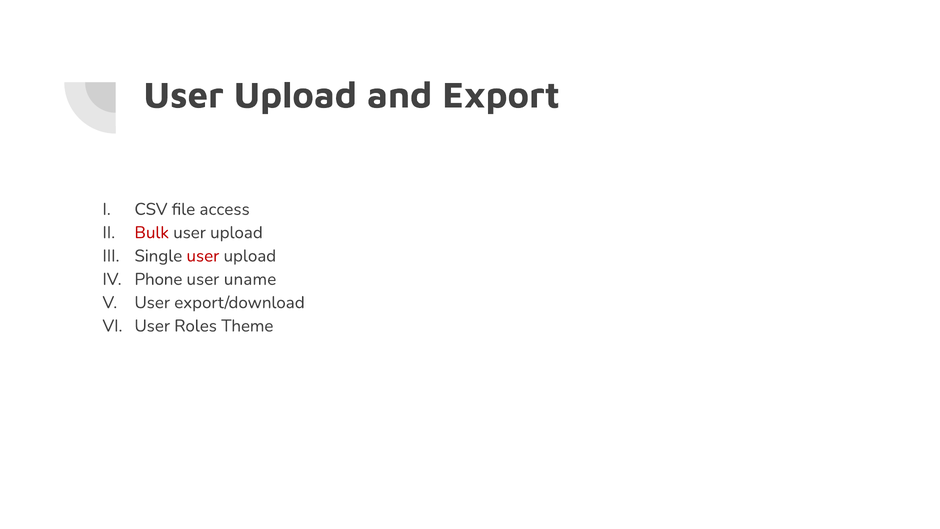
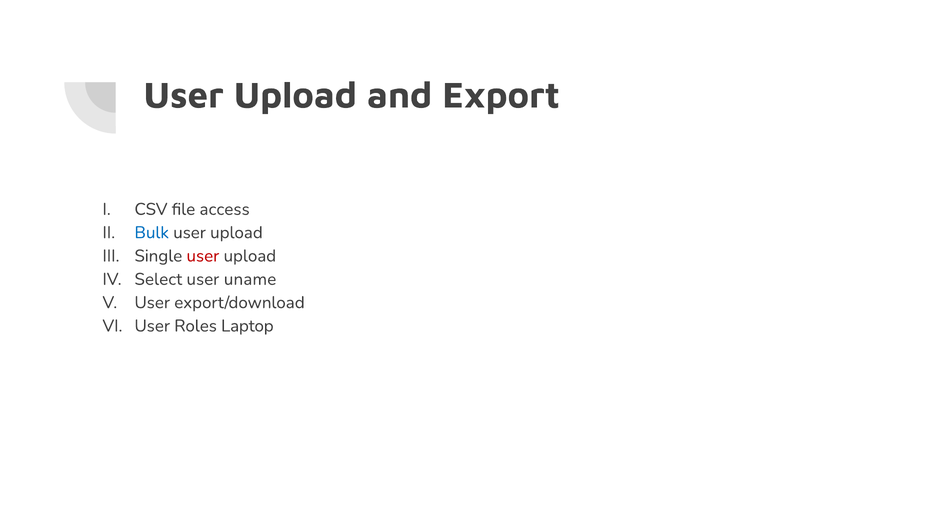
Bulk colour: red -> blue (152, 232)
Phone: Phone -> Select (158, 279)
Theme: Theme -> Laptop (247, 326)
